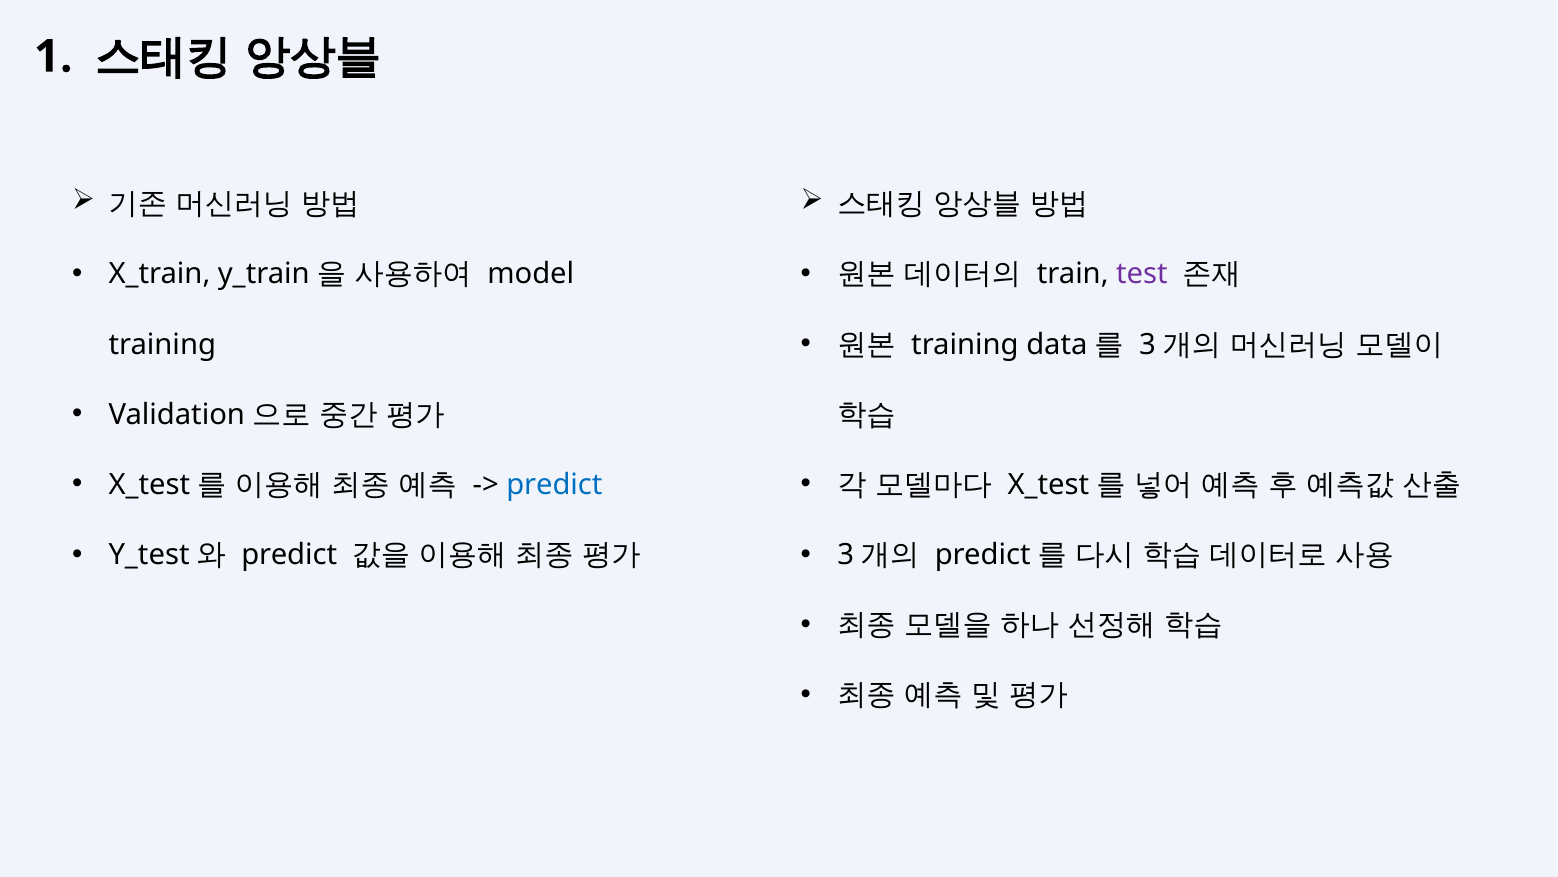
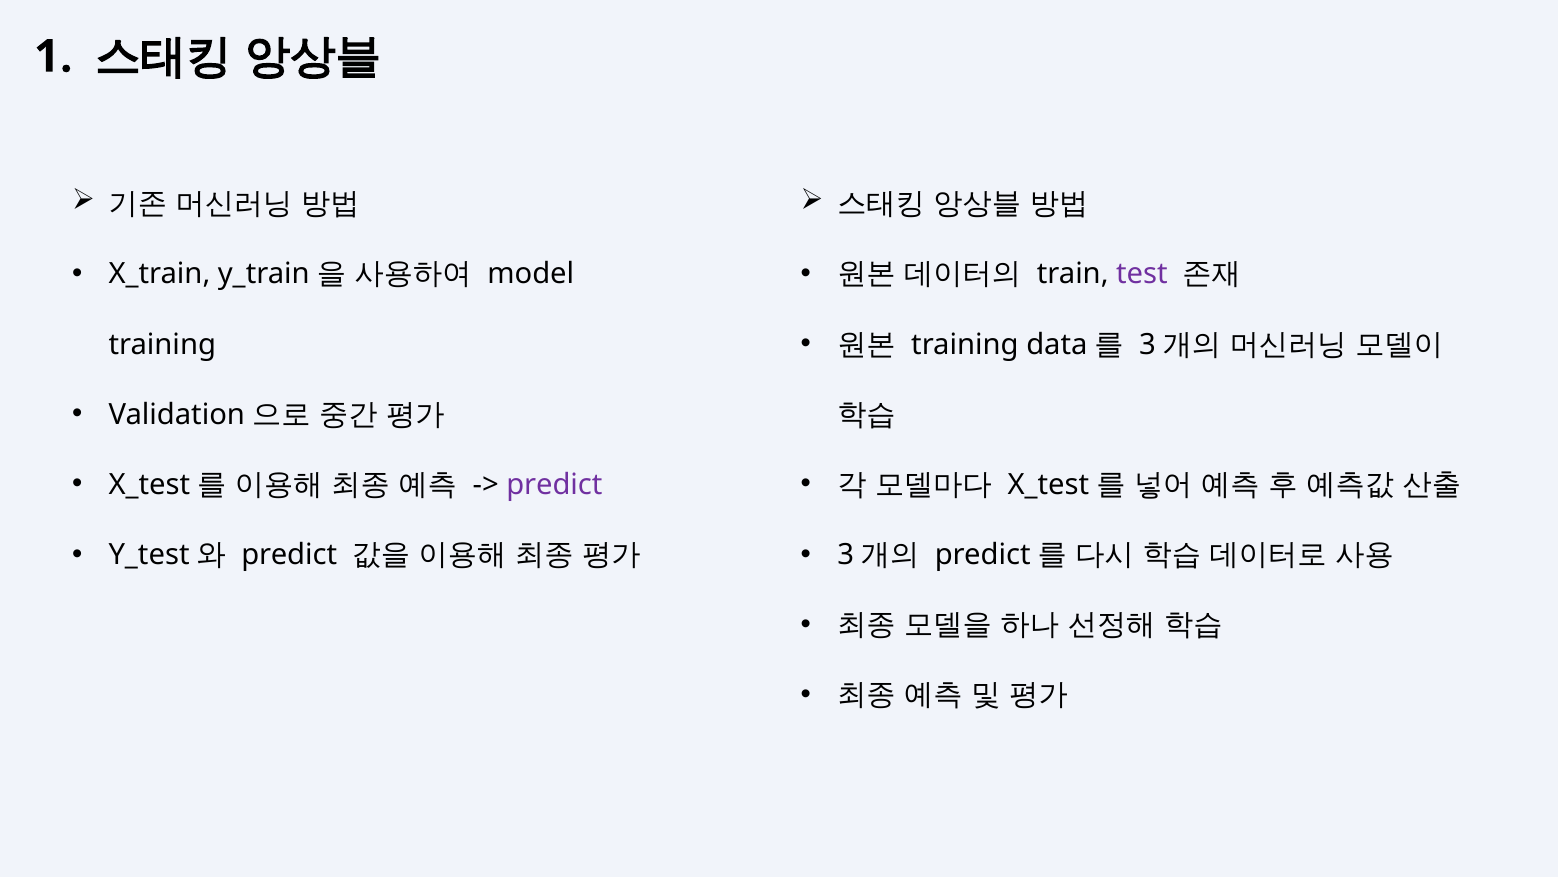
predict colour: blue -> purple (554, 484)
